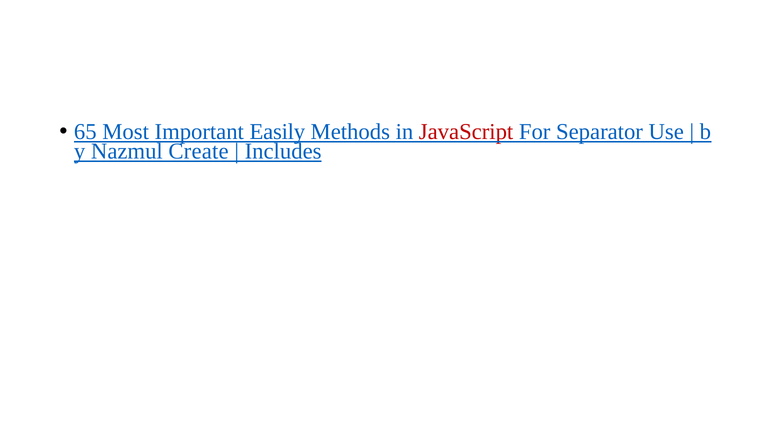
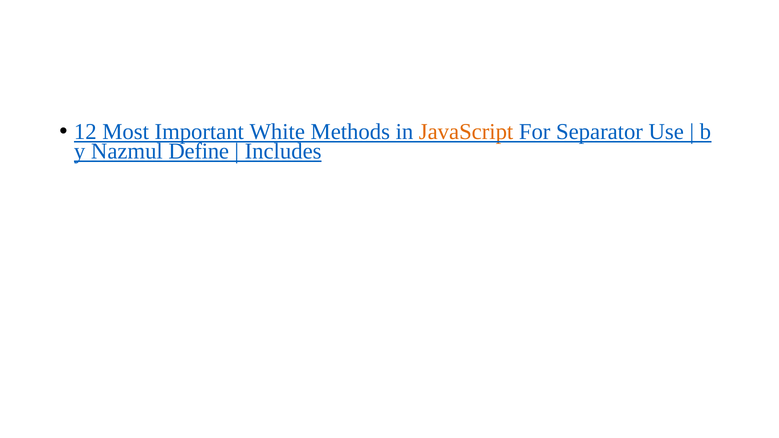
65: 65 -> 12 (85, 132)
Easily: Easily -> White (277, 132)
JavaScript colour: red -> orange (466, 132)
Create: Create -> Define (199, 151)
